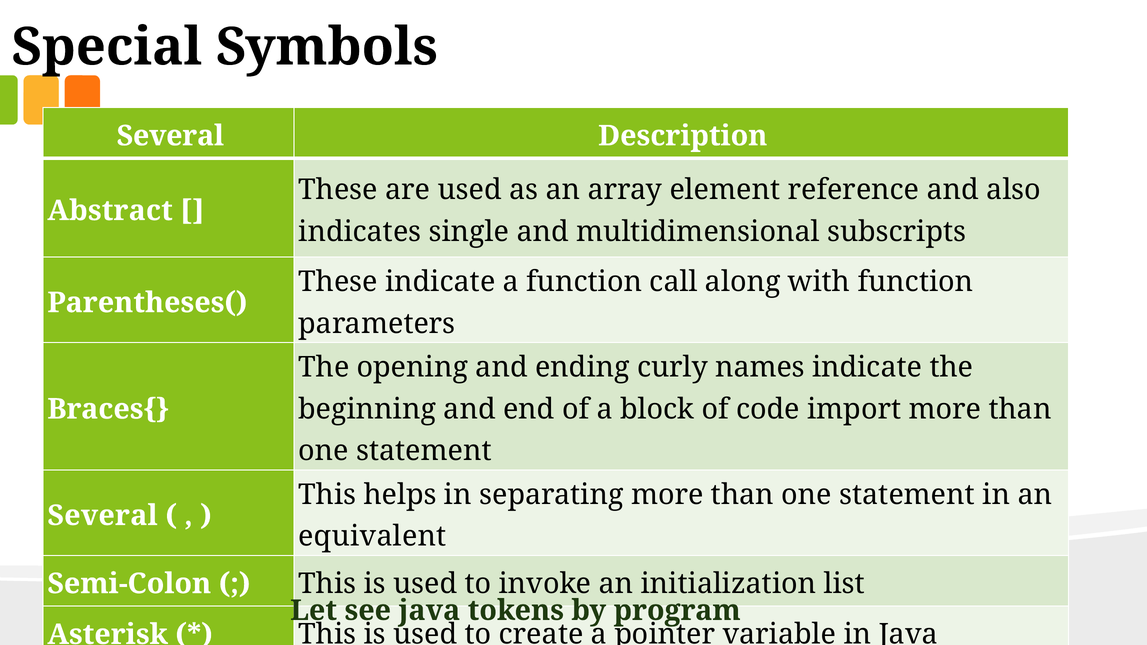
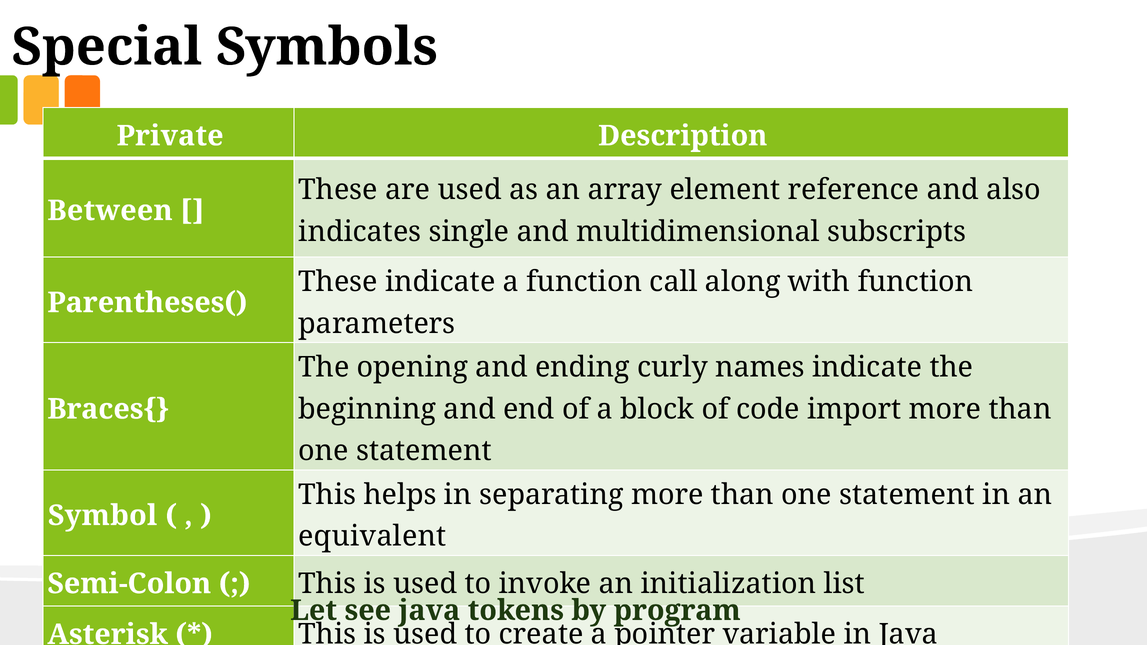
Several: Several -> Private (170, 136)
Abstract: Abstract -> Between (110, 211)
Several: Several -> Symbol (102, 516)
